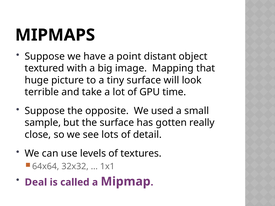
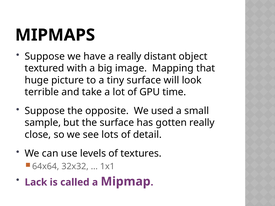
a point: point -> really (129, 56)
Deal: Deal -> Lack (36, 182)
